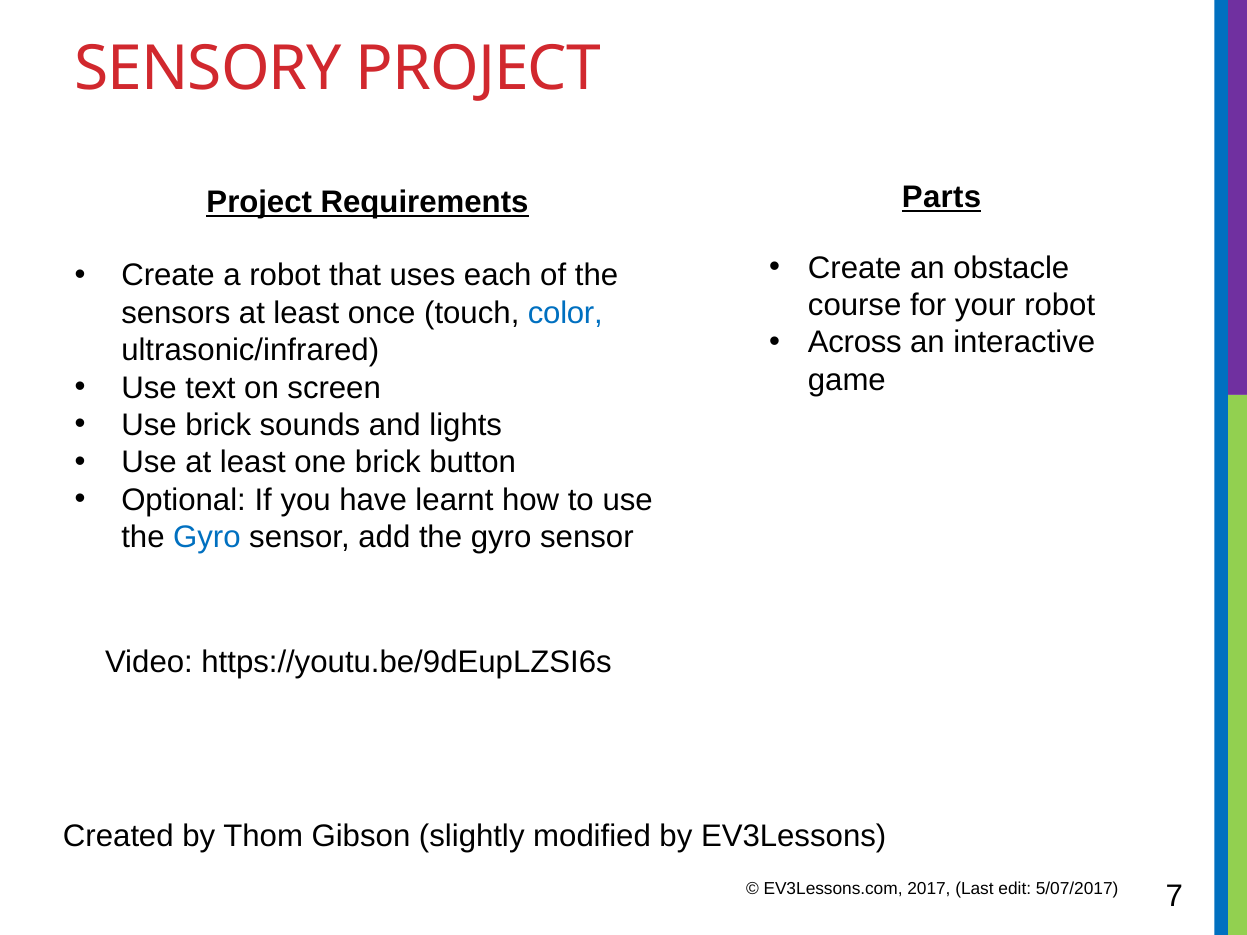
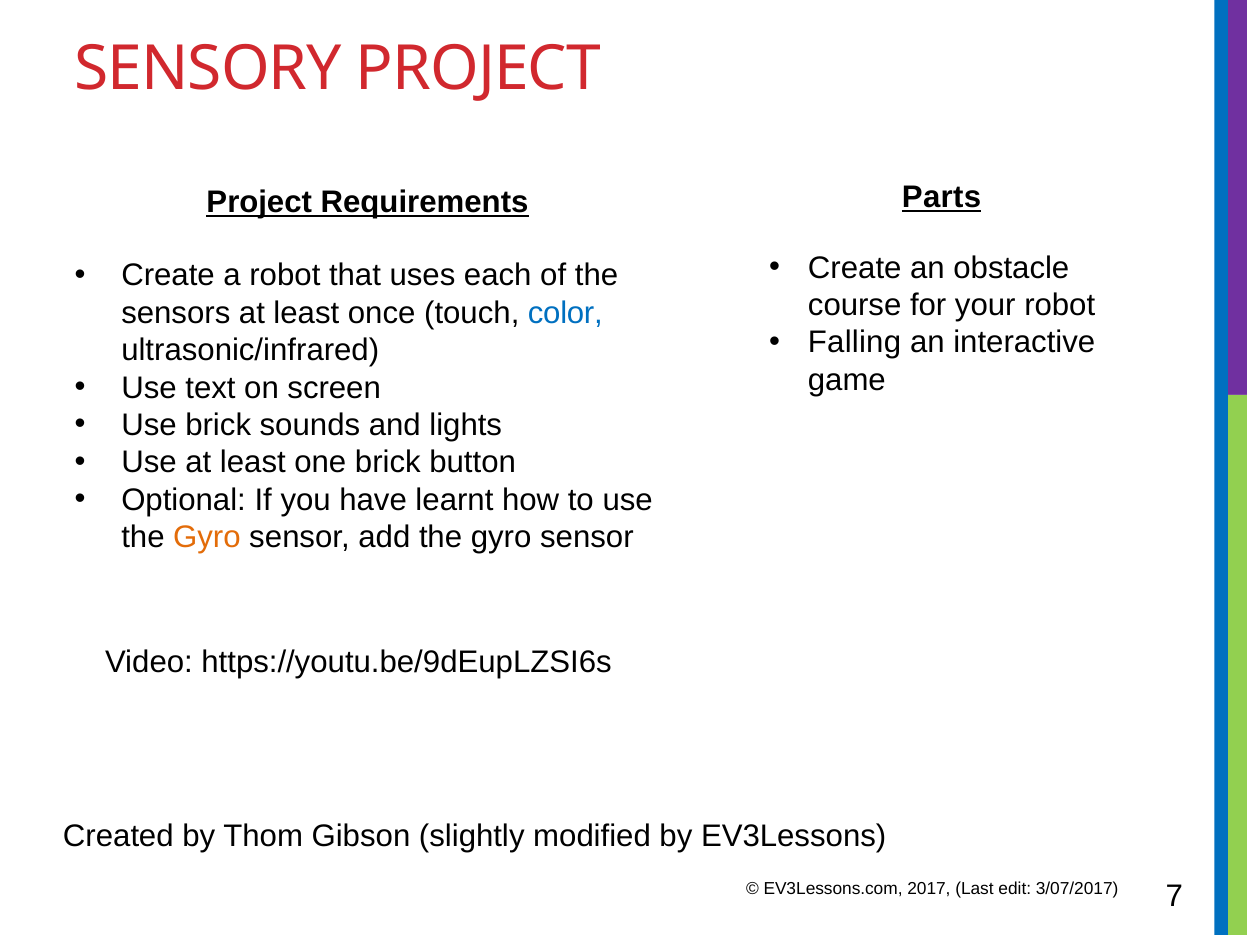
Across: Across -> Falling (855, 343)
Gyro colour: blue -> orange (207, 538)
5/07/2017: 5/07/2017 -> 3/07/2017 (1077, 889)
